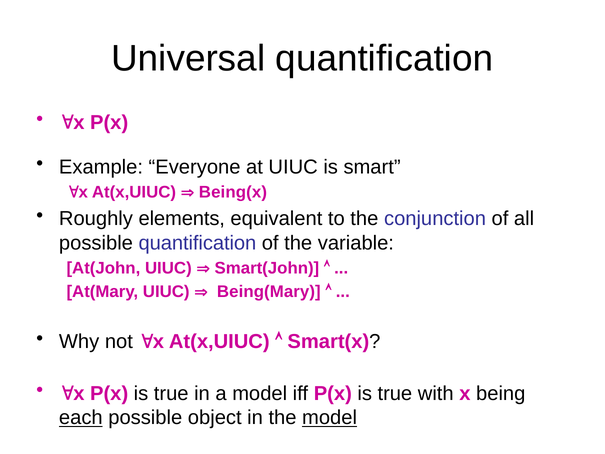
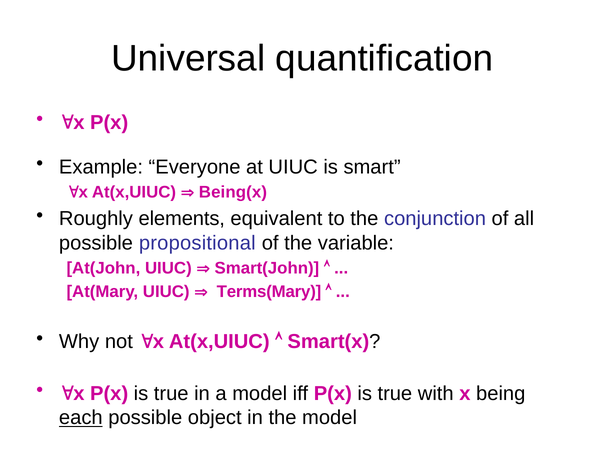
possible quantification: quantification -> propositional (197, 243)
Being(Mary: Being(Mary -> Terms(Mary (269, 292)
model underline: present -> none (330, 418)
